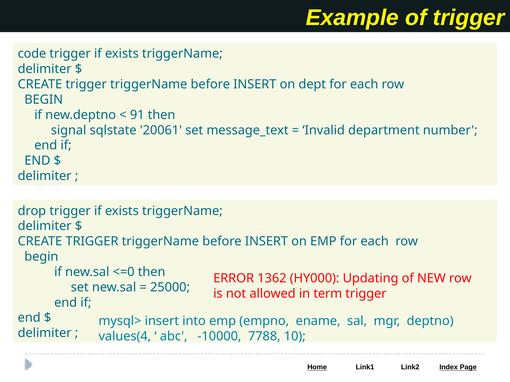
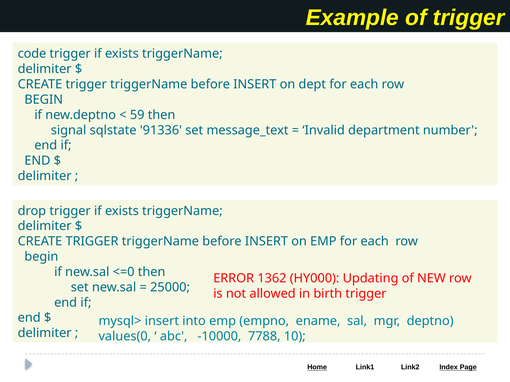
91: 91 -> 59 (137, 115)
20061: 20061 -> 91336 (161, 130)
term: term -> birth (328, 294)
values(4: values(4 -> values(0 (125, 337)
